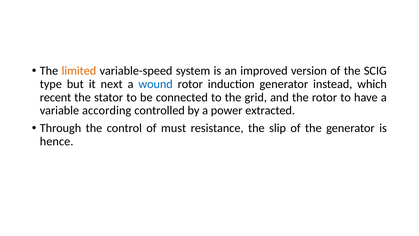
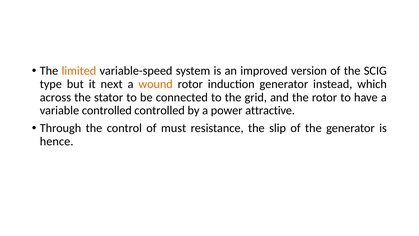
wound colour: blue -> orange (156, 84)
recent: recent -> across (55, 97)
variable according: according -> controlled (107, 110)
extracted: extracted -> attractive (270, 110)
